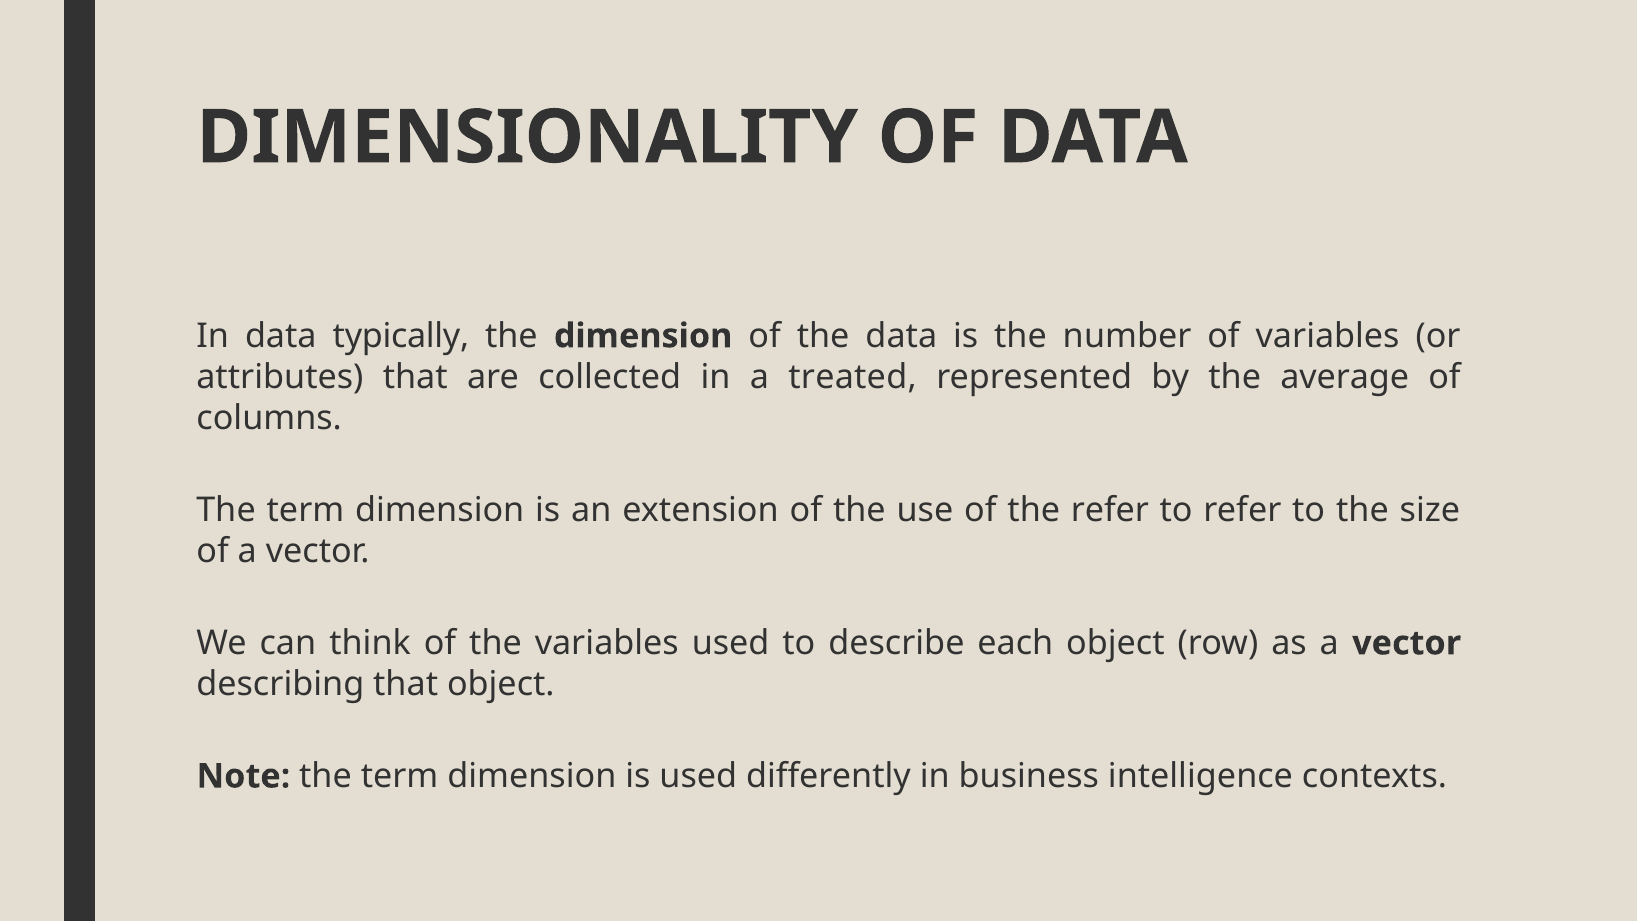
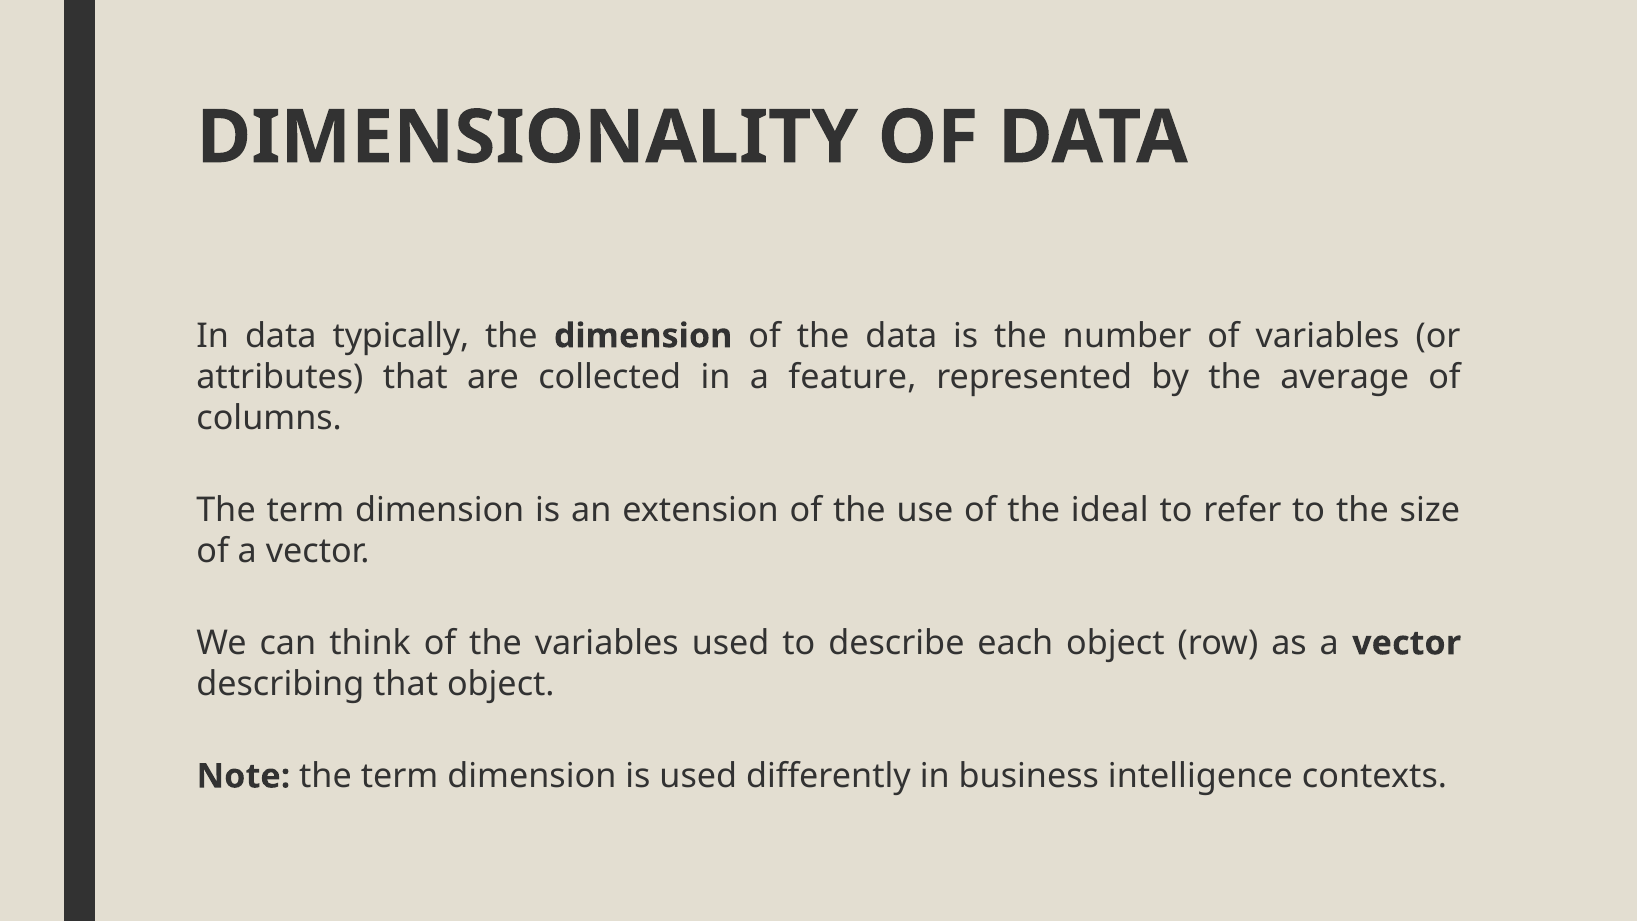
treated: treated -> feature (852, 377)
the refer: refer -> ideal (1110, 510)
